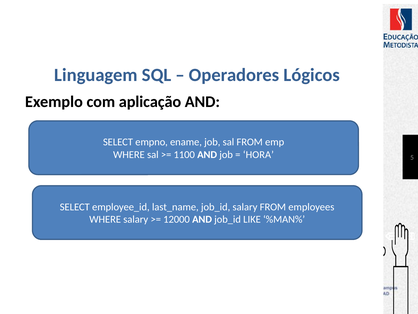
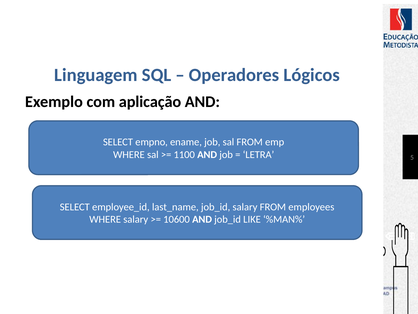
HORA: HORA -> LETRA (258, 154)
12000: 12000 -> 10600 (177, 219)
